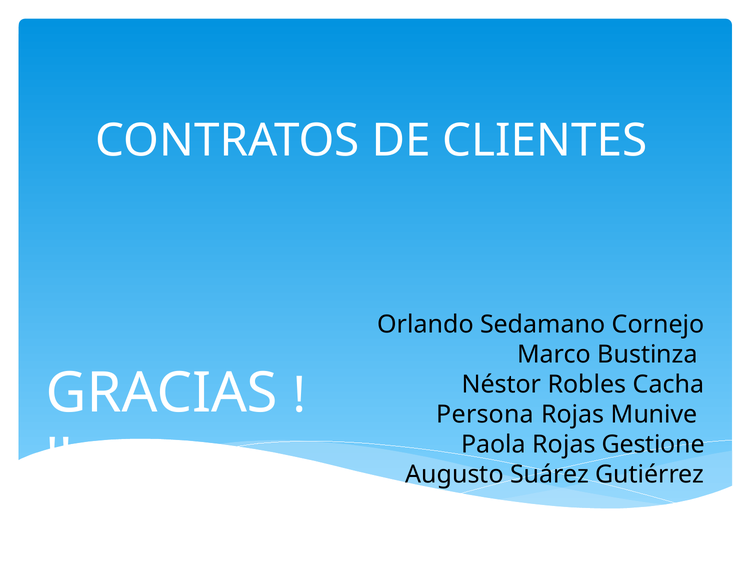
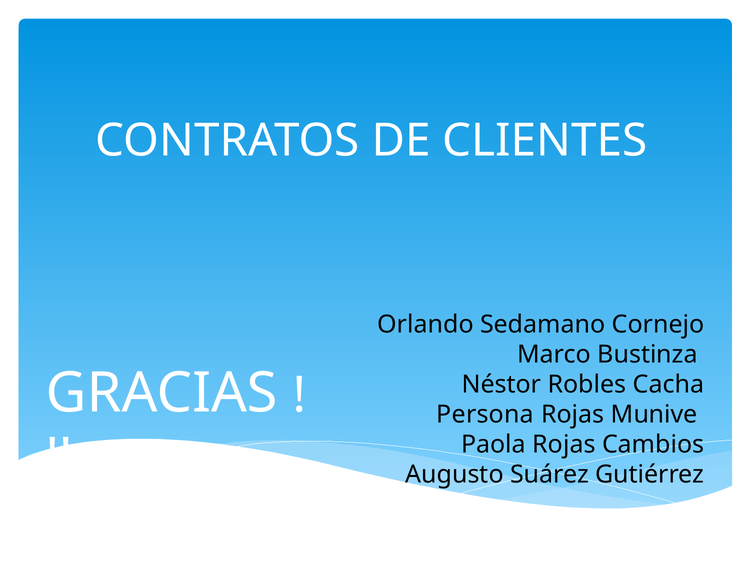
Gestione: Gestione -> Cambios (653, 445)
